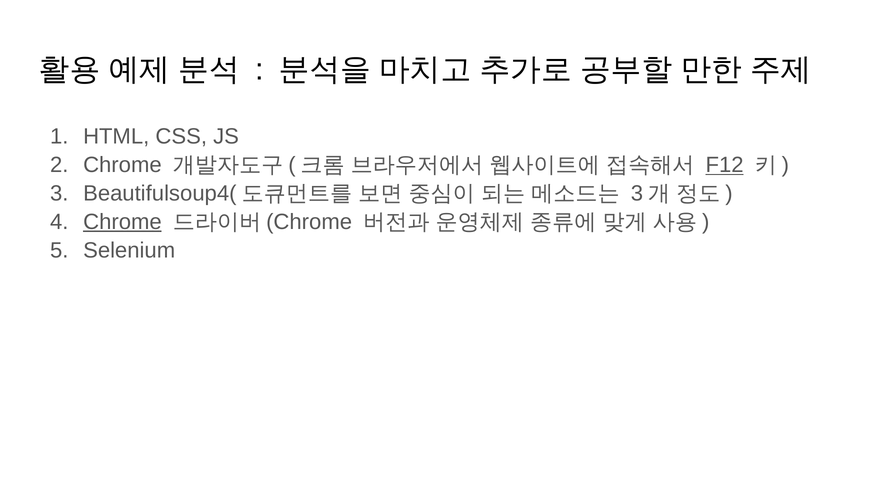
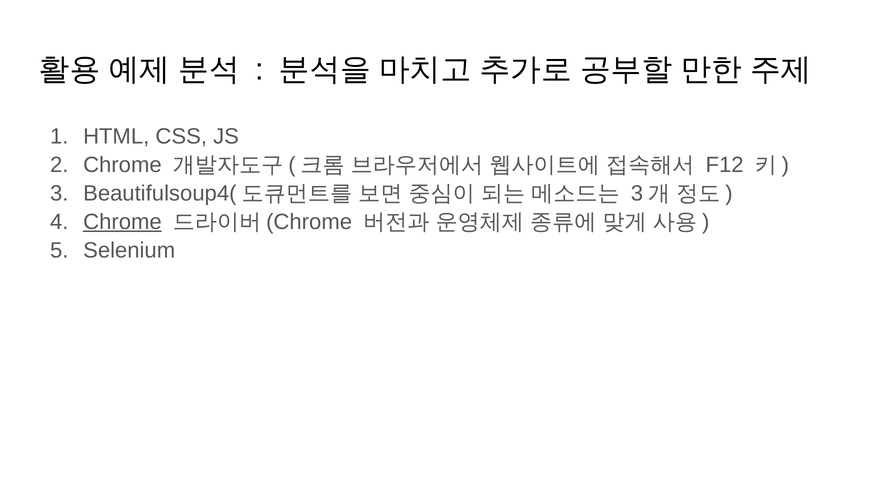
F12 underline: present -> none (725, 165)
